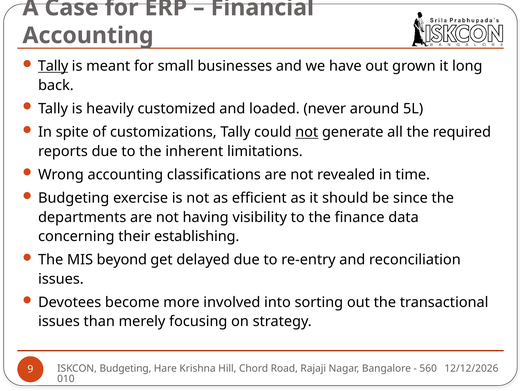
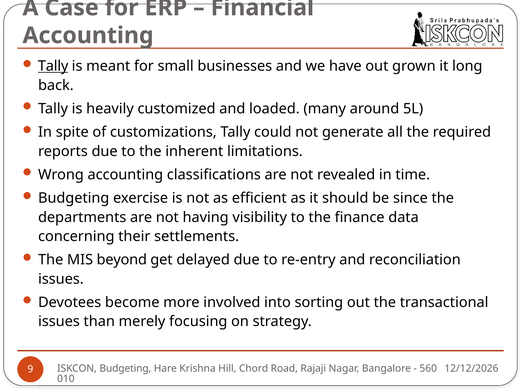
never: never -> many (325, 109)
not underline: present -> none (307, 132)
establishing: establishing -> settlements (197, 236)
